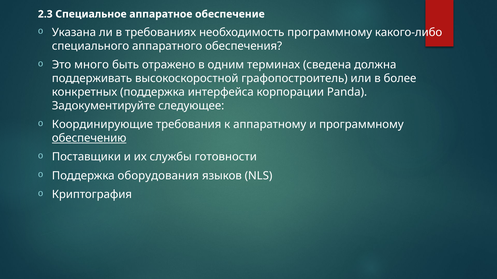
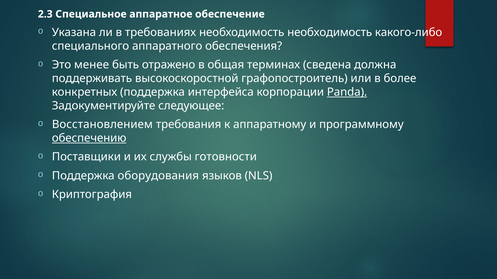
необходимость программному: программному -> необходимость (330, 32)
много: много -> менее (92, 65)
одним: одним -> общая (226, 65)
Panda underline: none -> present (347, 92)
Координирующие: Координирующие -> Восстановлением (102, 125)
